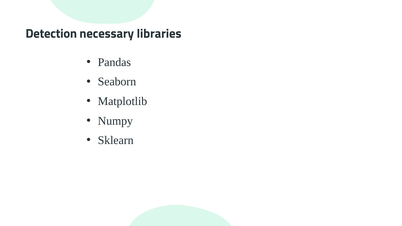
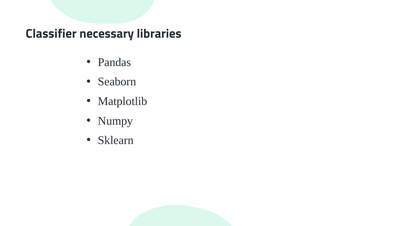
Detection: Detection -> Classifier (51, 34)
